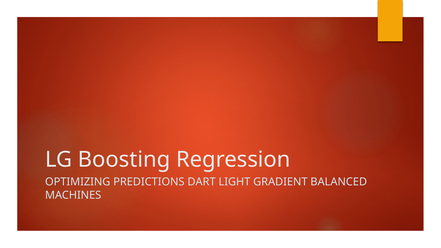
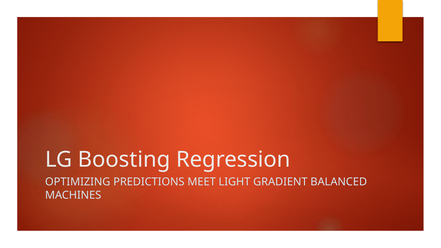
DART: DART -> MEET (202, 182)
